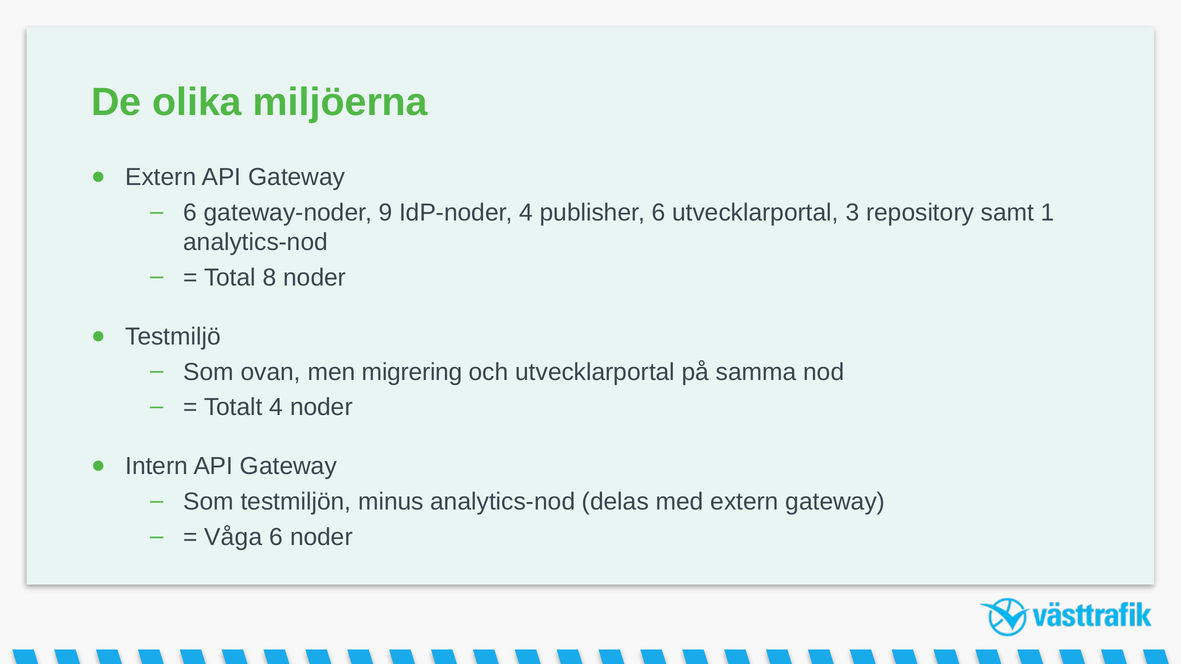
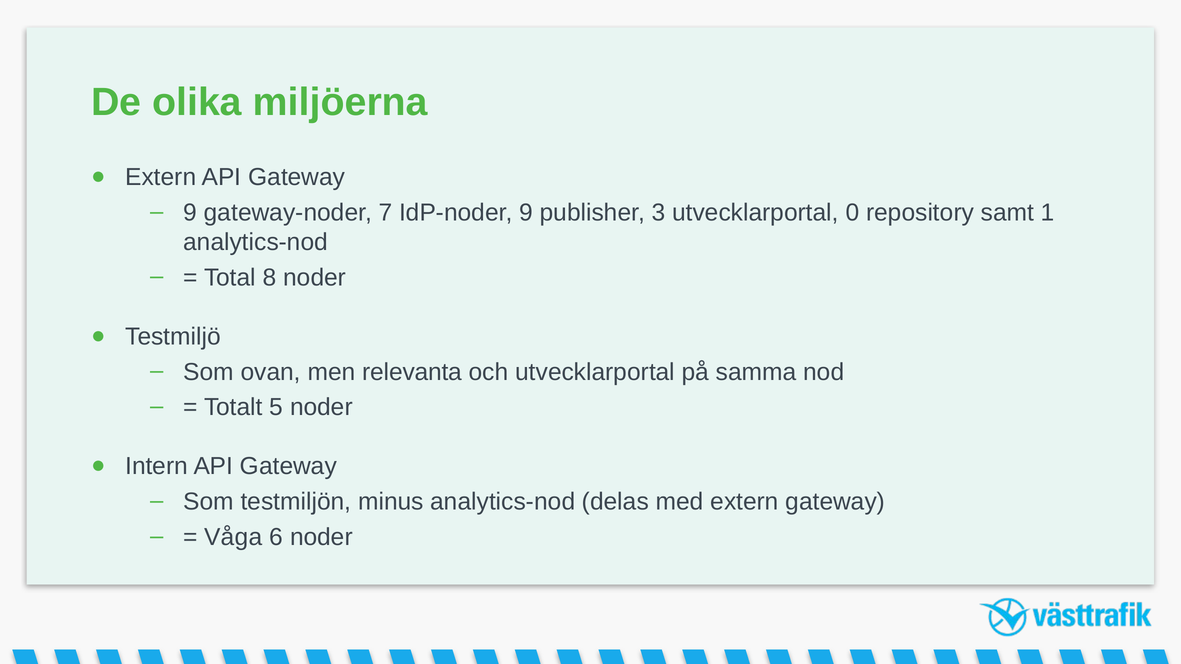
6: 6 -> 9 (190, 213)
9: 9 -> 7 (385, 213)
IdP-noder 4: 4 -> 9 (526, 213)
publisher 6: 6 -> 3 (659, 213)
3: 3 -> 0 (852, 213)
migrering: migrering -> relevanta (412, 372)
Totalt 4: 4 -> 5 (276, 408)
